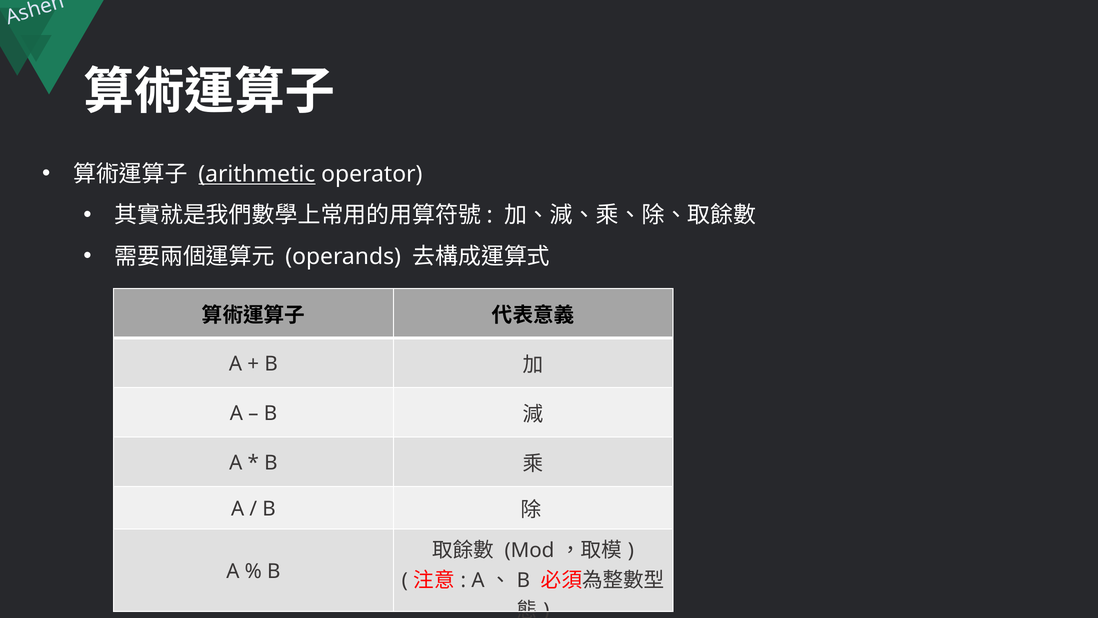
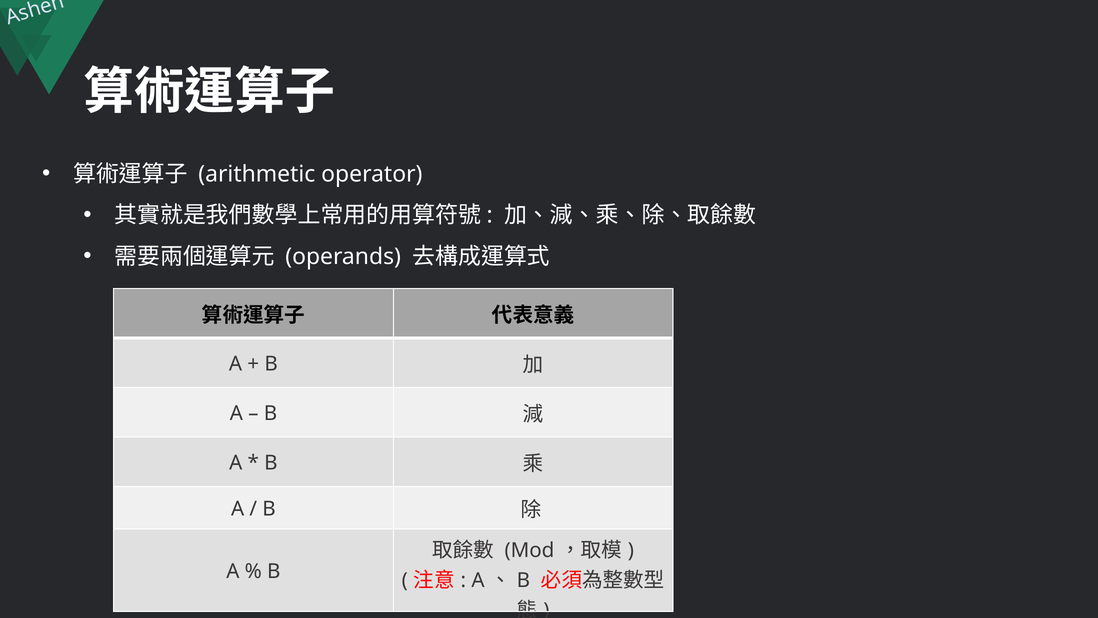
arithmetic underline: present -> none (257, 174)
